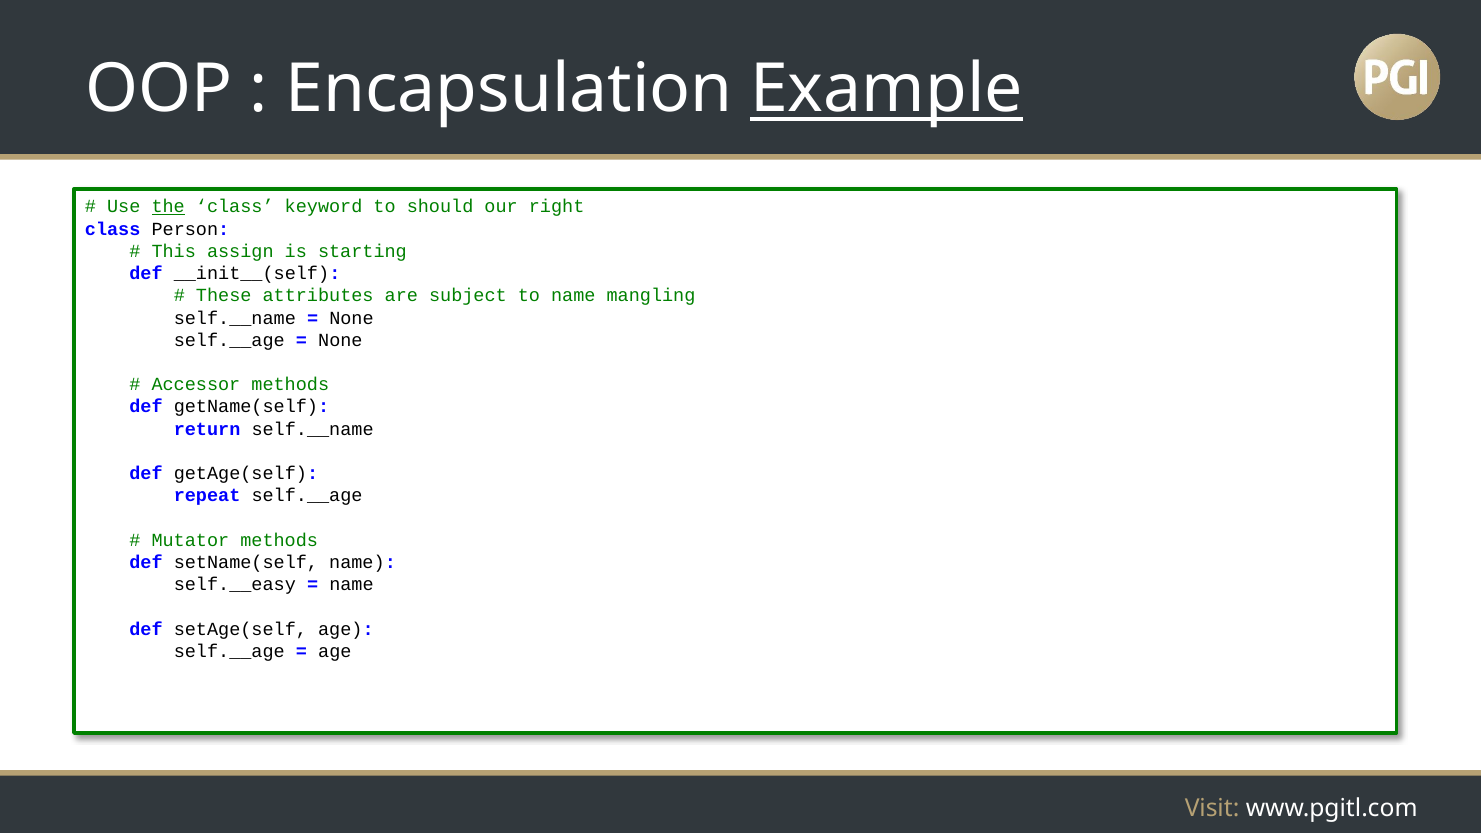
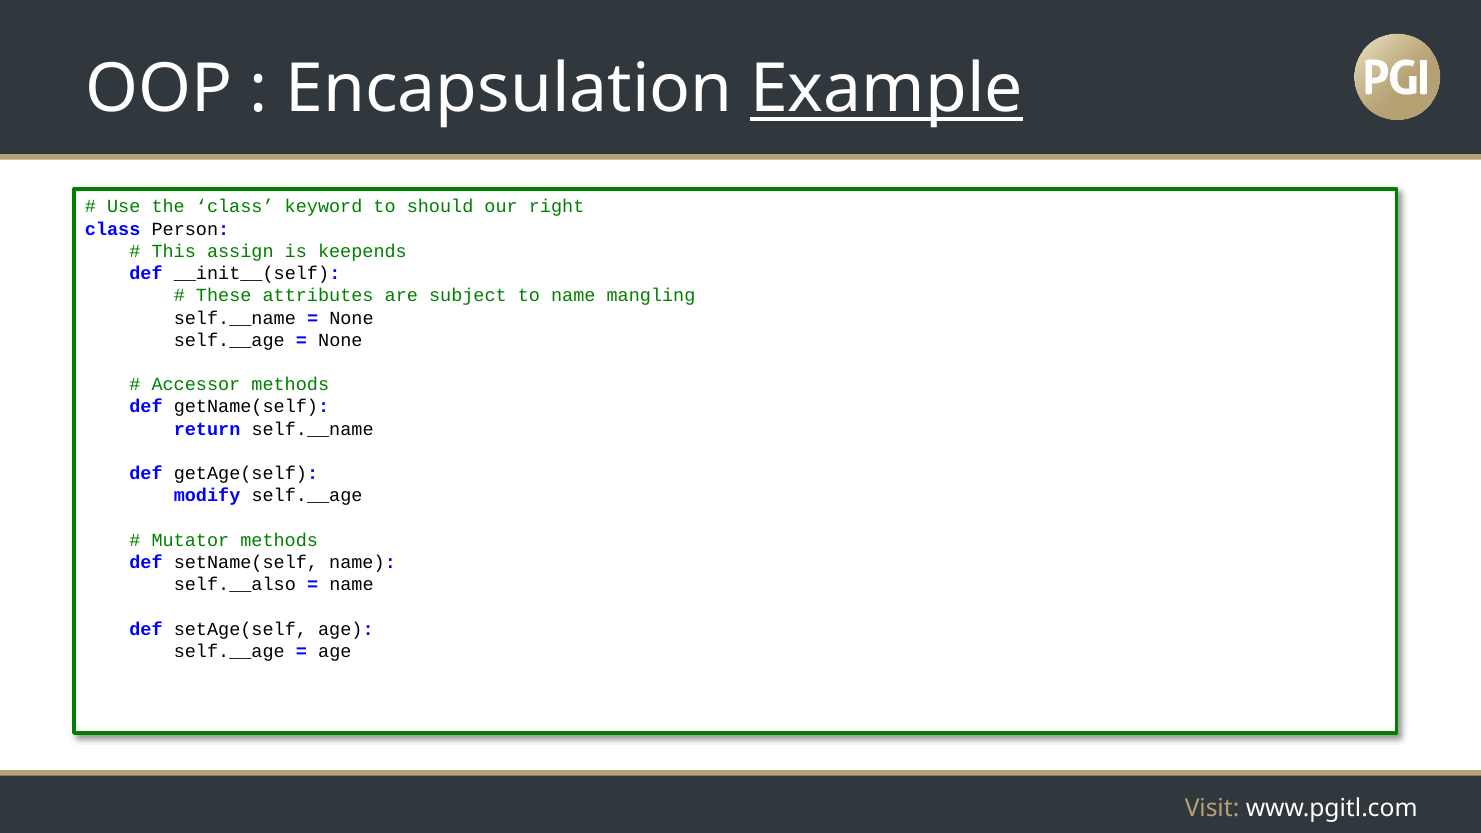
the underline: present -> none (168, 207)
starting: starting -> keepends (362, 251)
repeat: repeat -> modify (207, 496)
self.__easy: self.__easy -> self.__also (235, 585)
